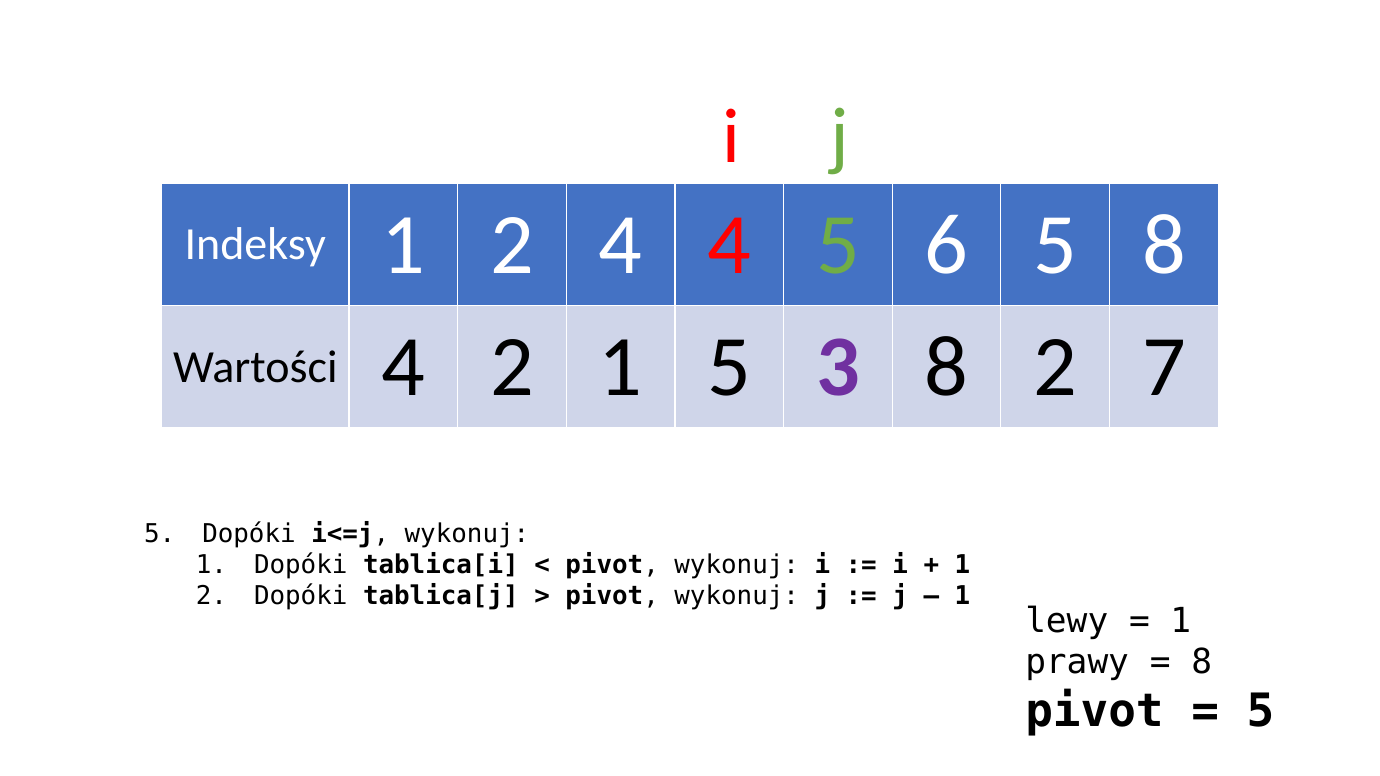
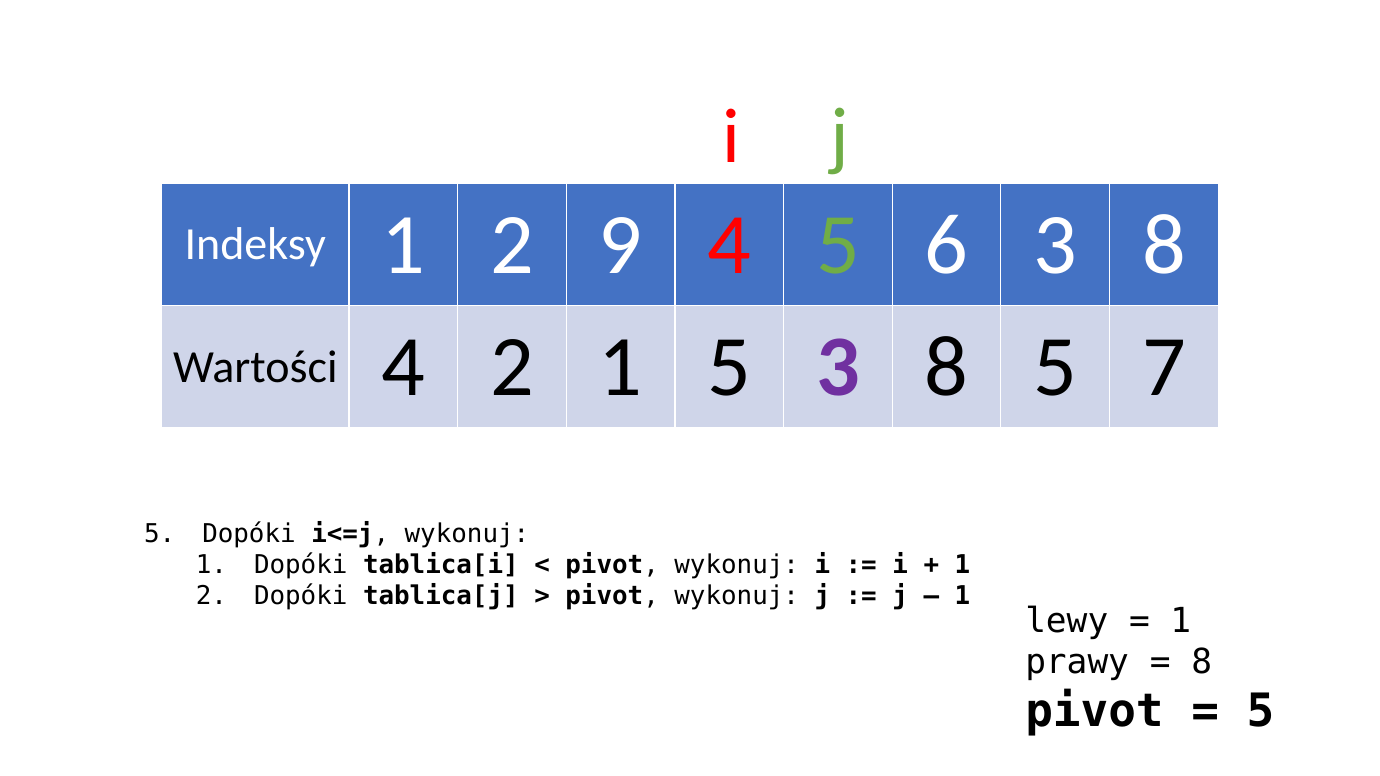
2 4: 4 -> 9 (621, 245)
6 5: 5 -> 3 (1055, 245)
8 2: 2 -> 5 (1055, 368)
